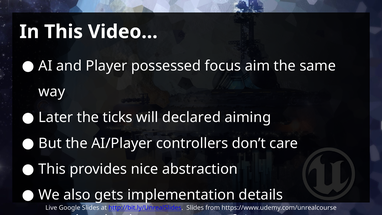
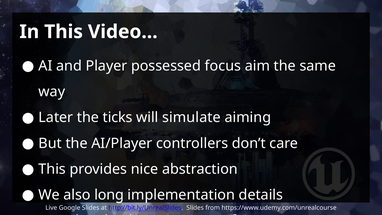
declared: declared -> simulate (191, 117)
gets: gets -> long (109, 195)
